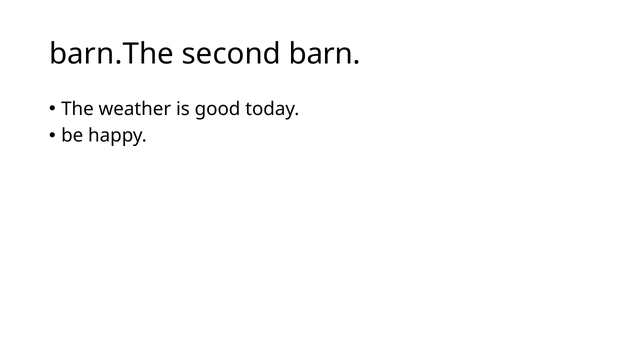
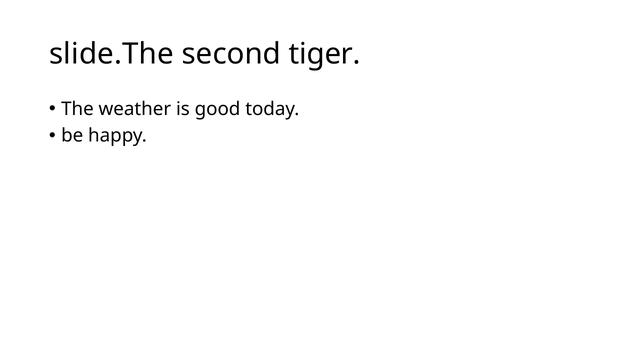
barn.The: barn.The -> slide.The (112, 54)
barn: barn -> tiger (325, 54)
